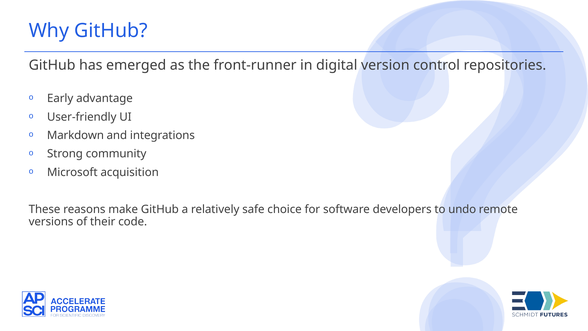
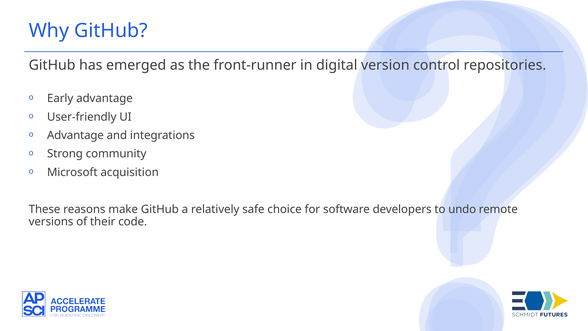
Markdown: Markdown -> Advantage (75, 135)
